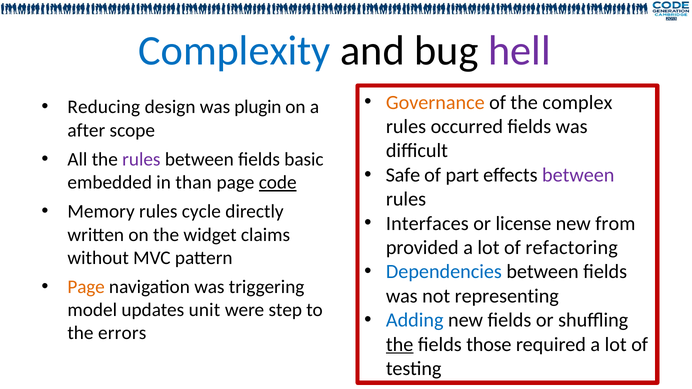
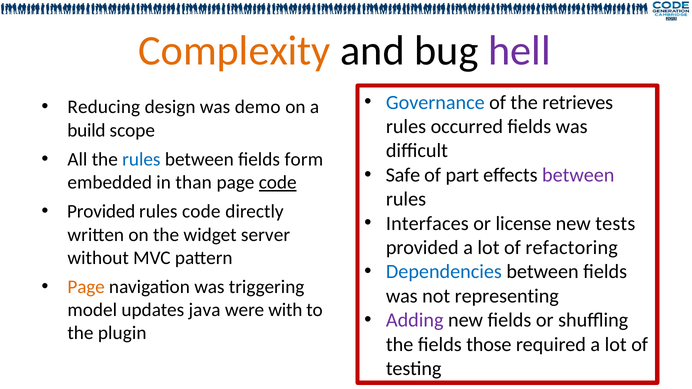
Complexity colour: blue -> orange (234, 51)
Governance colour: orange -> blue (435, 102)
complex: complex -> retrieves (578, 102)
plugin: plugin -> demo (258, 107)
after: after -> build (86, 130)
rules colour: purple -> blue (141, 159)
basic: basic -> form (304, 159)
Memory: Memory -> Provided (101, 212)
rules cycle: cycle -> code (201, 212)
from: from -> tests (615, 224)
claims: claims -> server (266, 235)
unit: unit -> java (205, 310)
step: step -> with (285, 310)
Adding colour: blue -> purple (415, 320)
errors: errors -> plugin (122, 333)
the underline: present -> none (400, 345)
